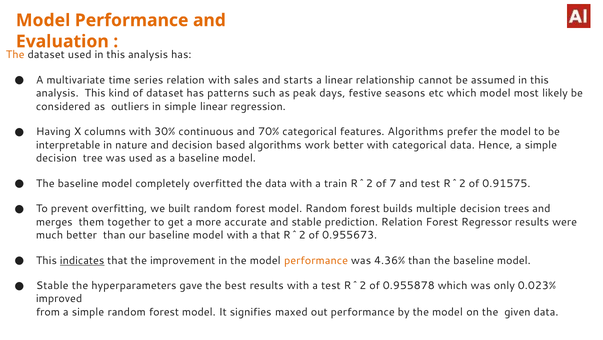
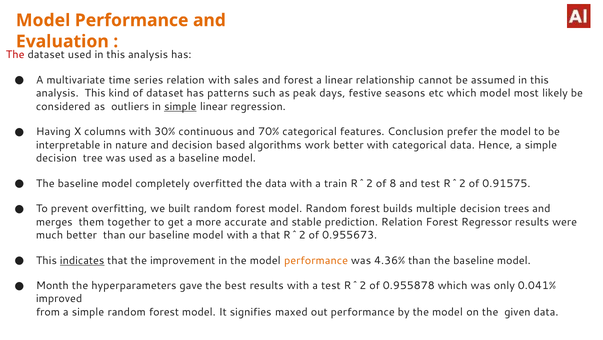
The colour: orange -> red (15, 55)
and starts: starts -> forest (298, 80)
simple underline: none -> present (180, 106)
features Algorithms: Algorithms -> Conclusion (416, 132)
7: 7 -> 8 (393, 183)
Stable: Stable -> Month (52, 285)
0.023%: 0.023% -> 0.041% (537, 285)
